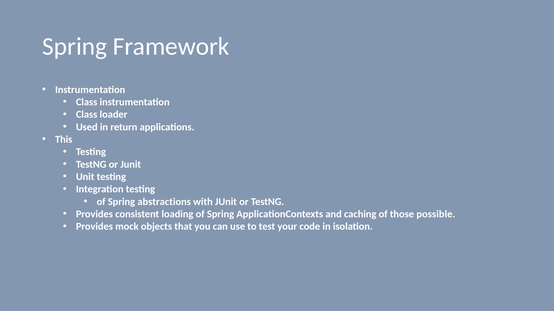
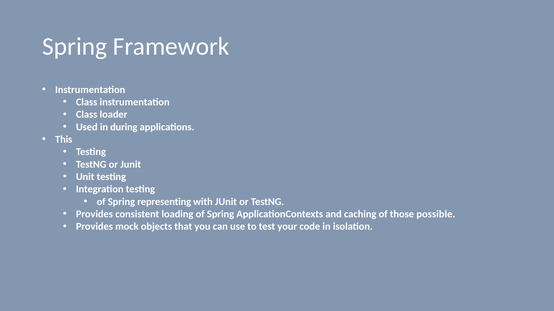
return: return -> during (124, 127)
abstractions: abstractions -> representing (164, 202)
